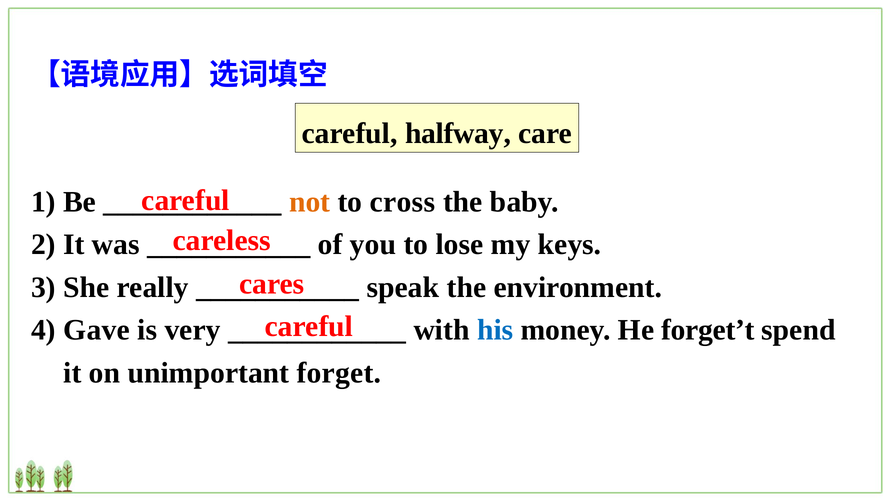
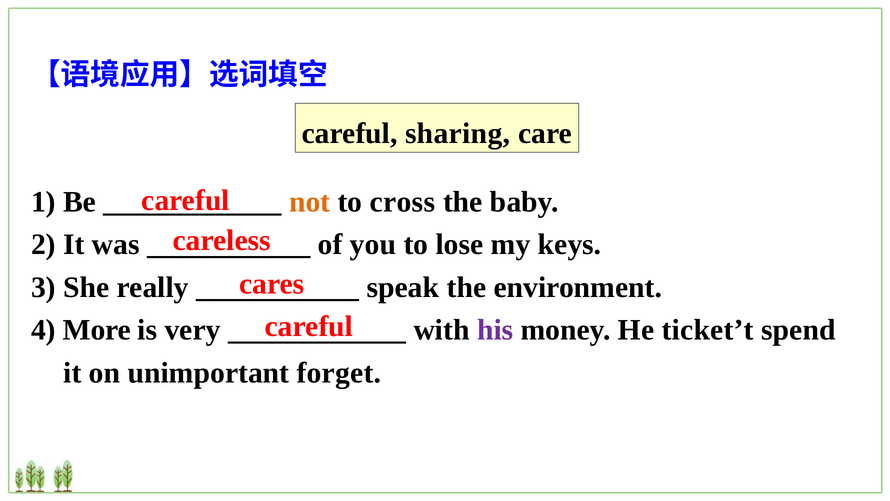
halfway: halfway -> sharing (458, 133)
Gave: Gave -> More (97, 330)
his colour: blue -> purple (495, 330)
forget’t: forget’t -> ticket’t (708, 330)
